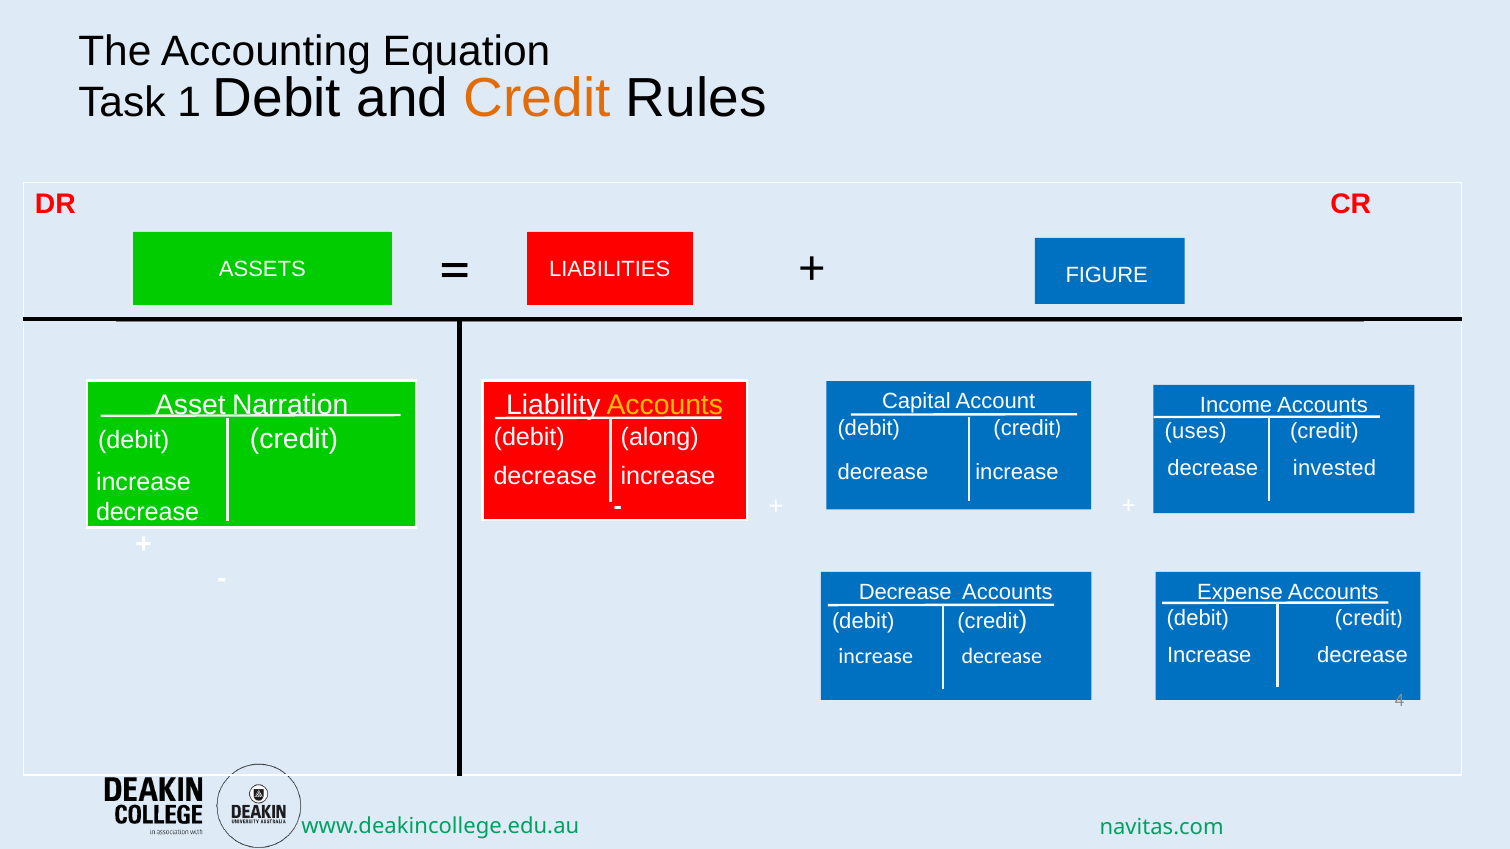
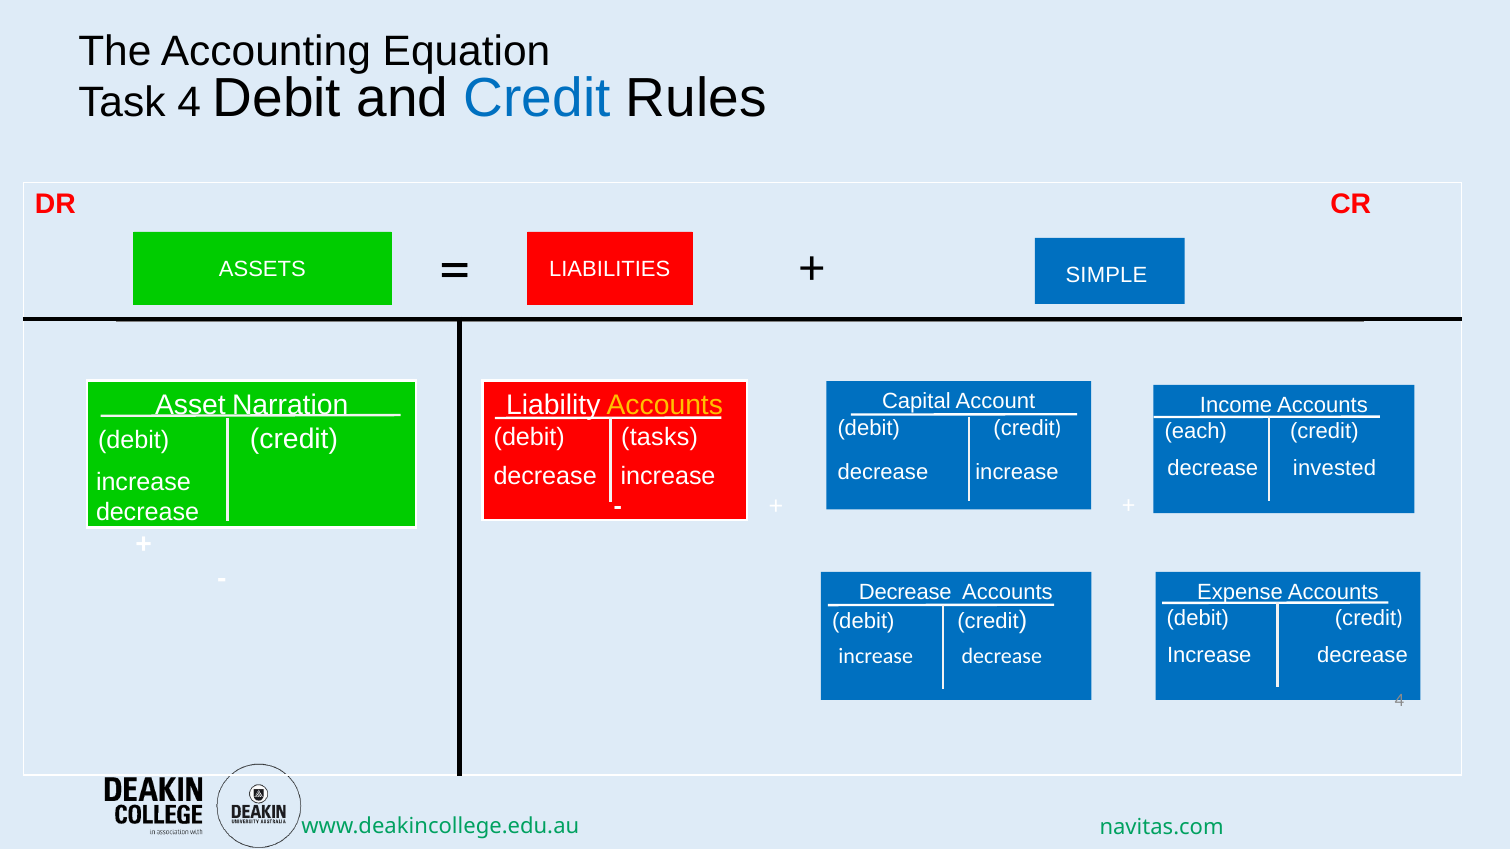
Task 1: 1 -> 4 (189, 103)
Credit colour: orange -> blue (537, 99)
FIGURE: FIGURE -> SIMPLE (1106, 275)
uses: uses -> each (1196, 432)
along: along -> tasks (660, 437)
